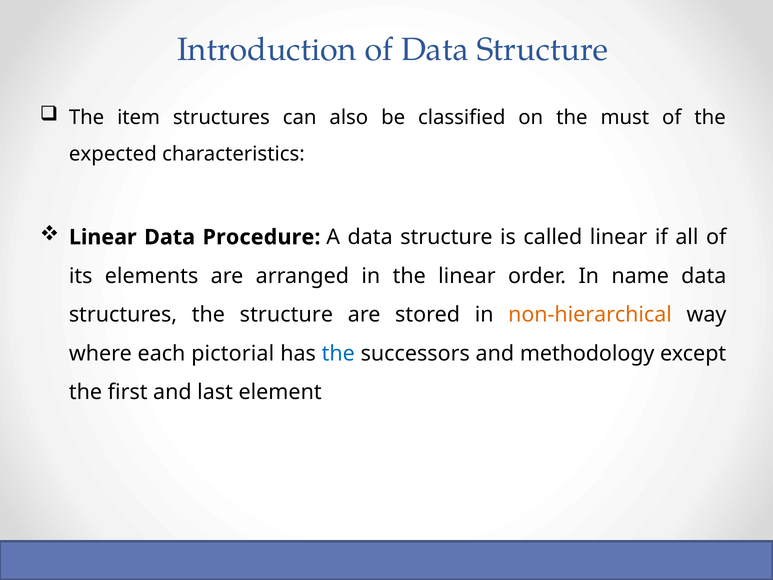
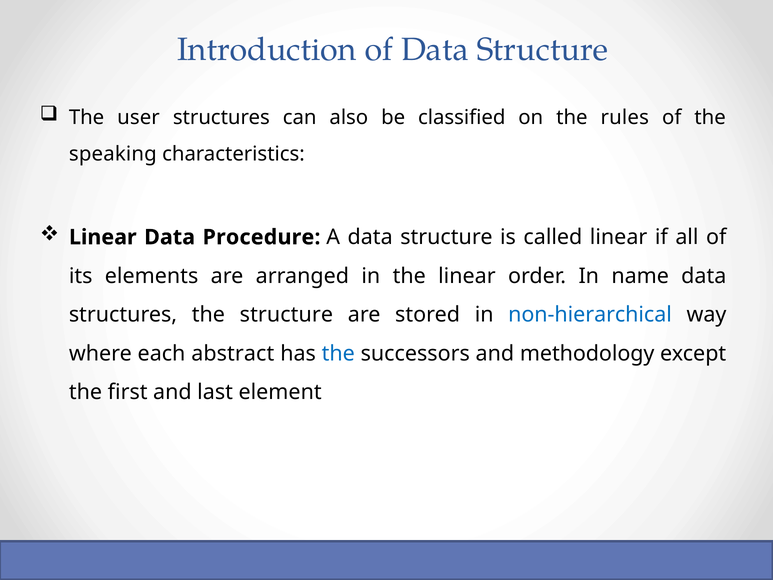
item: item -> user (138, 117)
must: must -> rules (625, 117)
expected: expected -> speaking (113, 154)
non-hierarchical colour: orange -> blue (590, 315)
pictorial: pictorial -> abstract (233, 353)
